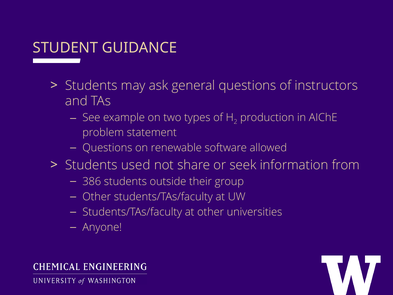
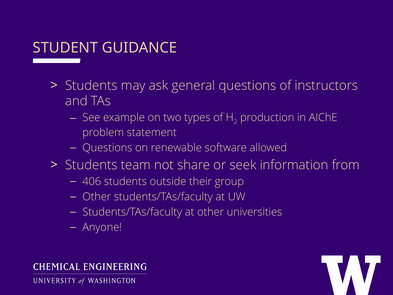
used: used -> team (136, 165)
386: 386 -> 406 (92, 181)
